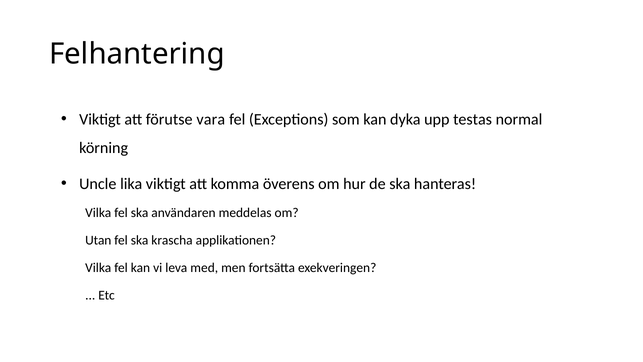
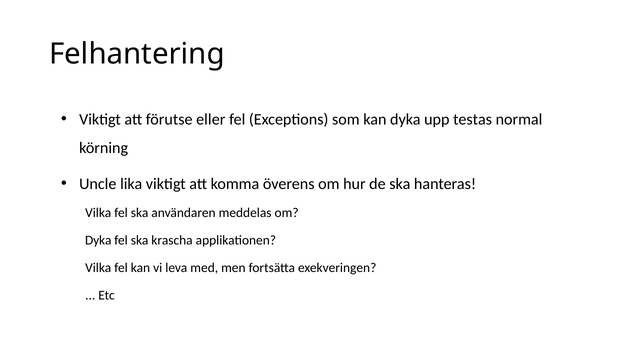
vara: vara -> eller (211, 119)
Utan: Utan -> Dyka (98, 240)
